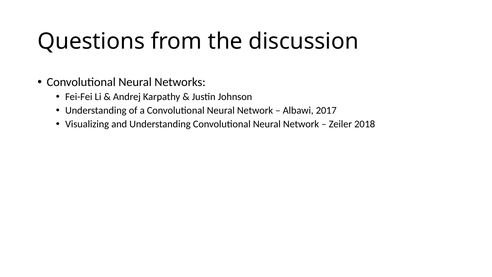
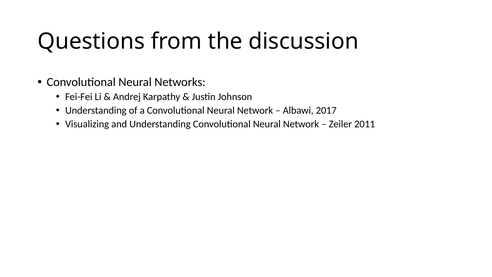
2018: 2018 -> 2011 (365, 124)
